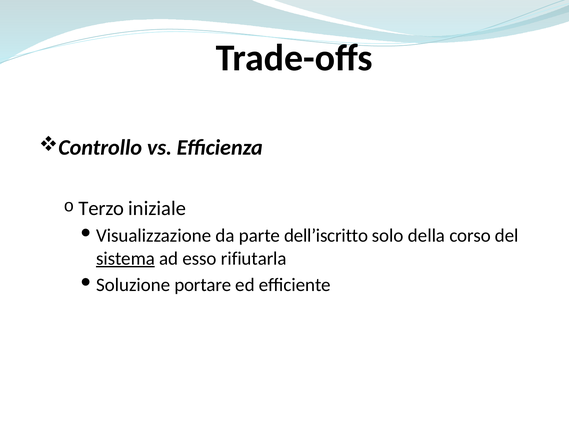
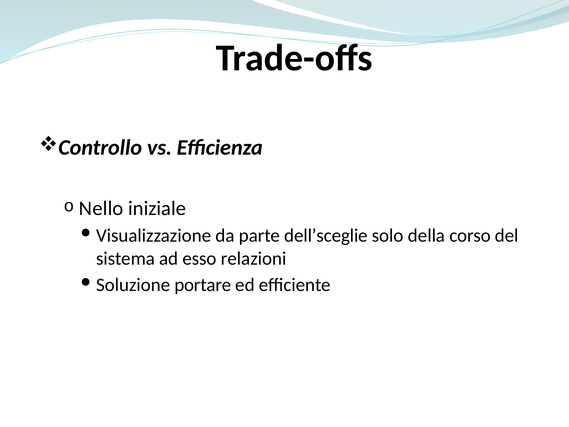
Terzo: Terzo -> Nello (101, 208)
dell’iscritto: dell’iscritto -> dell’sceglie (326, 236)
sistema underline: present -> none (125, 258)
rifiutarla: rifiutarla -> relazioni (254, 258)
